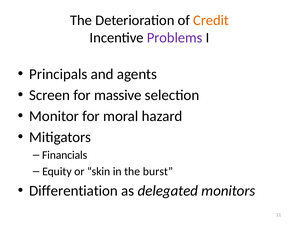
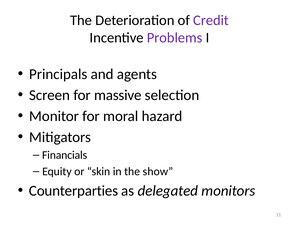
Credit colour: orange -> purple (211, 20)
burst: burst -> show (158, 171)
Differentiation: Differentiation -> Counterparties (74, 190)
